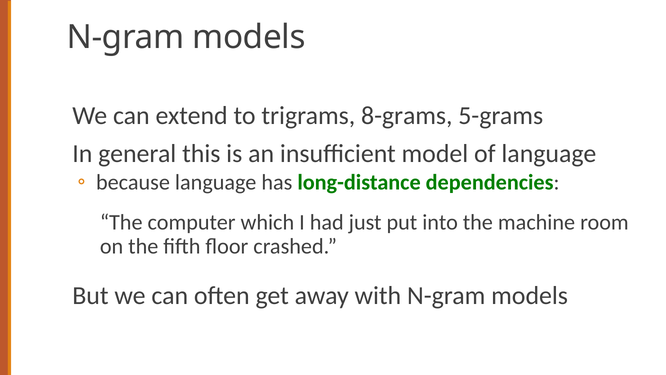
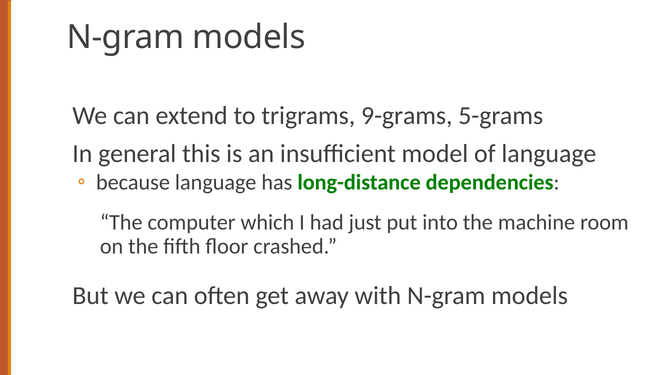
8-grams: 8-grams -> 9-grams (407, 116)
